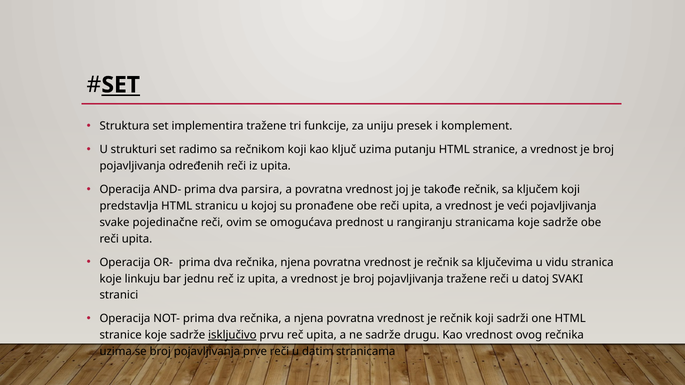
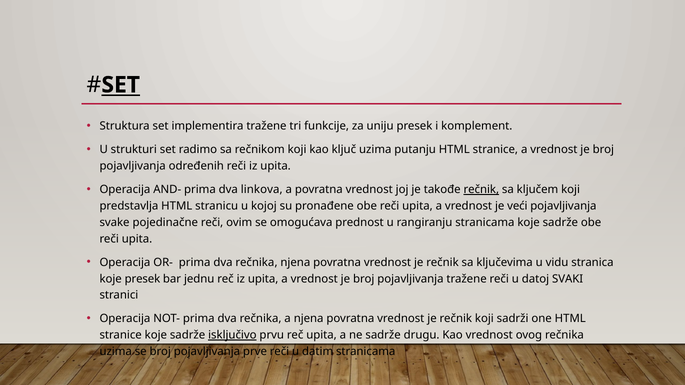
parsira: parsira -> linkova (262, 190)
rečnik underline: none -> present (481, 190)
koje linkuju: linkuju -> presek (142, 279)
